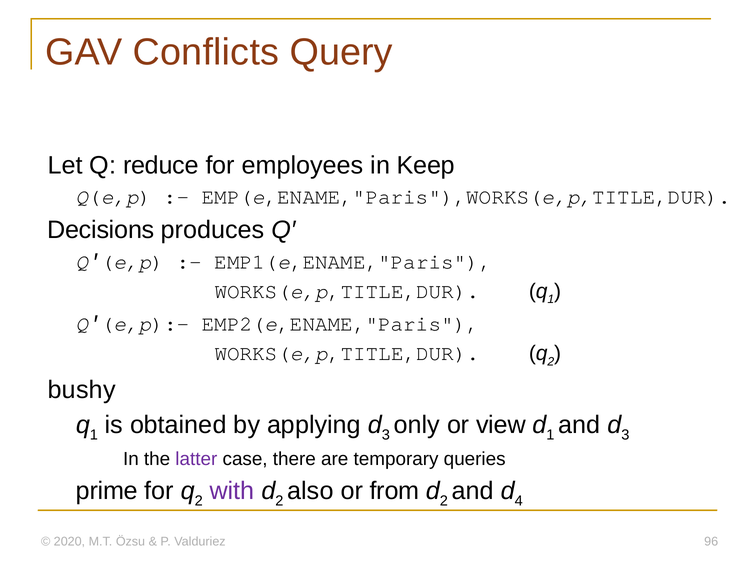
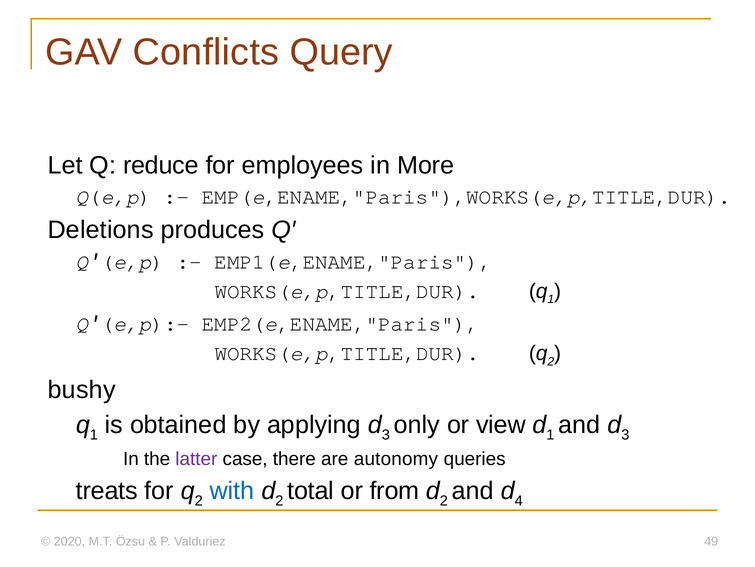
Keep: Keep -> More (426, 165)
Decisions: Decisions -> Deletions (101, 230)
temporary: temporary -> autonomy (396, 458)
prime: prime -> treats (107, 490)
with colour: purple -> blue (232, 490)
also: also -> total (311, 490)
96: 96 -> 49 (711, 541)
